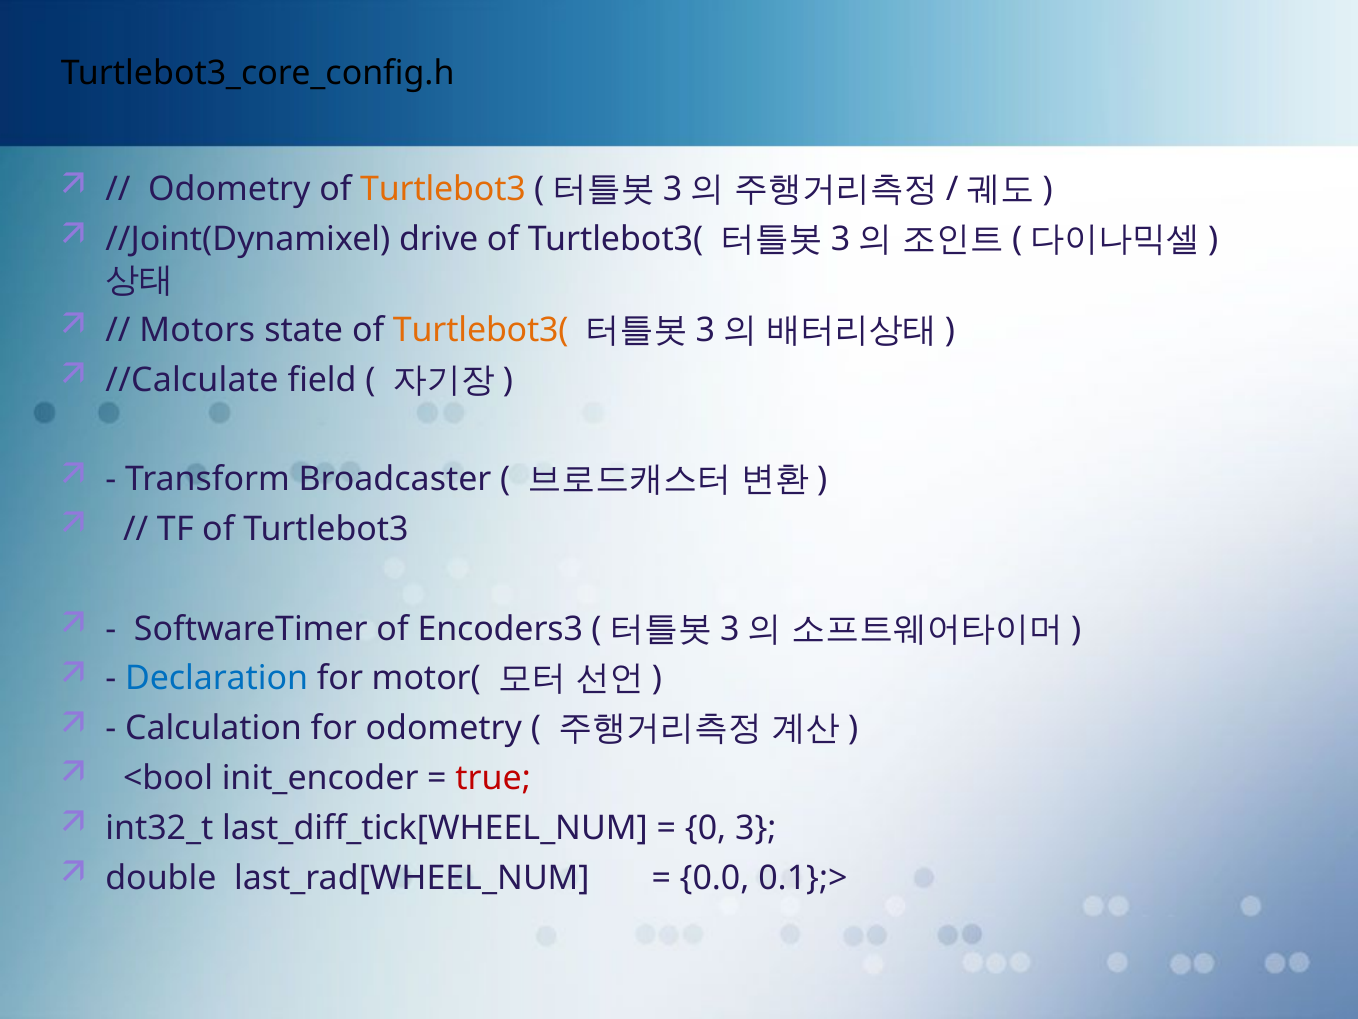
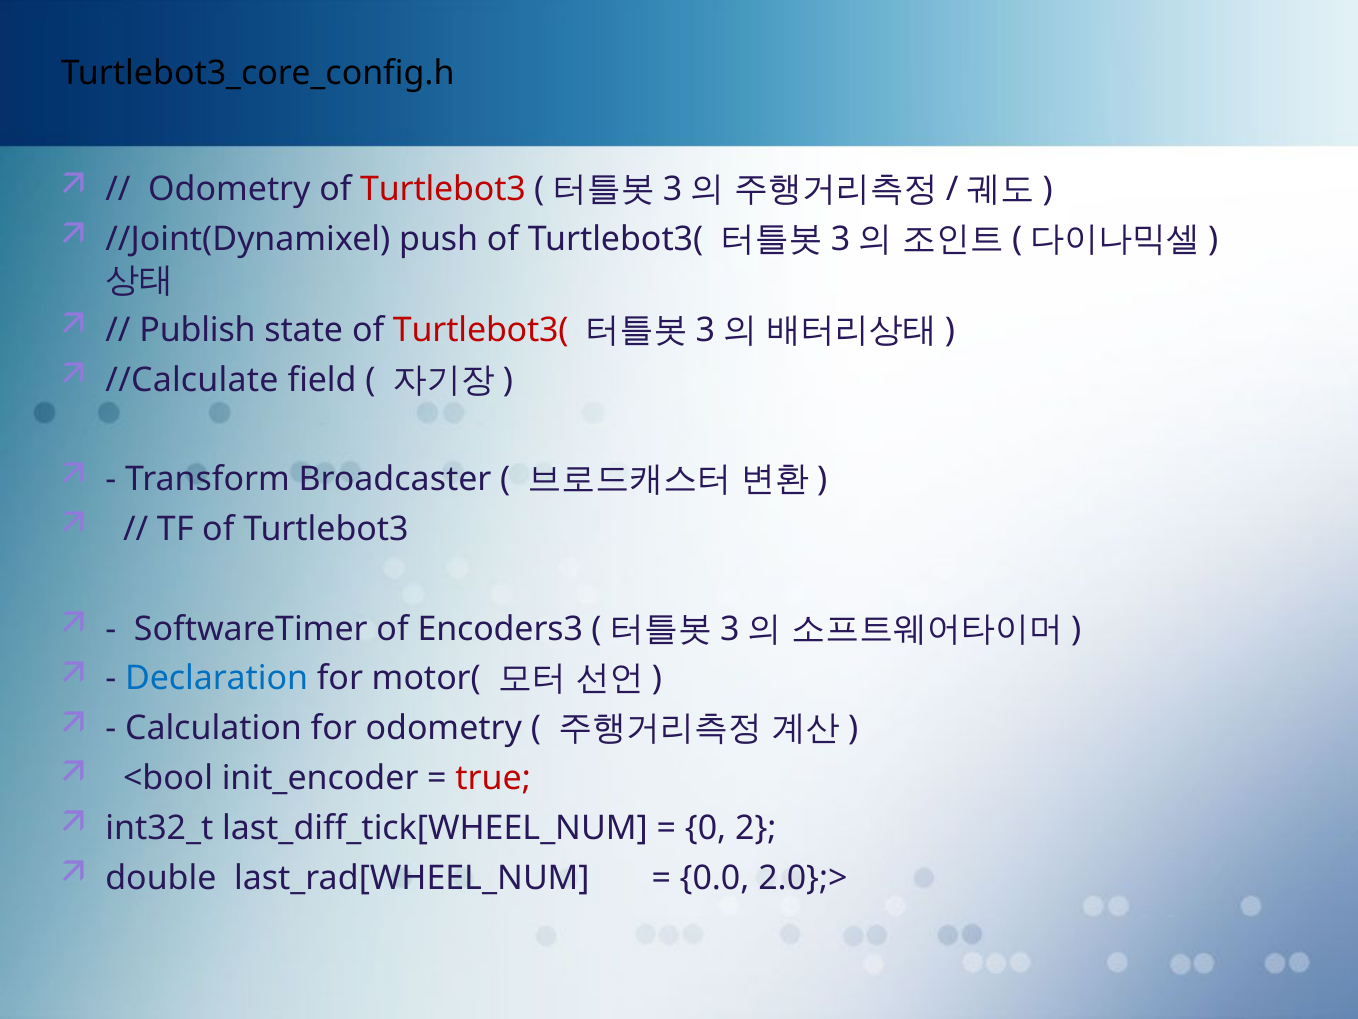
Turtlebot3 colour: orange -> red (443, 190)
drive: drive -> push (439, 239)
Motors: Motors -> Publish (198, 330)
Turtlebot3( colour: orange -> red (481, 330)
3: 3 -> 2 (756, 828)
0.1};>: 0.1};> -> 2.0};> (803, 877)
